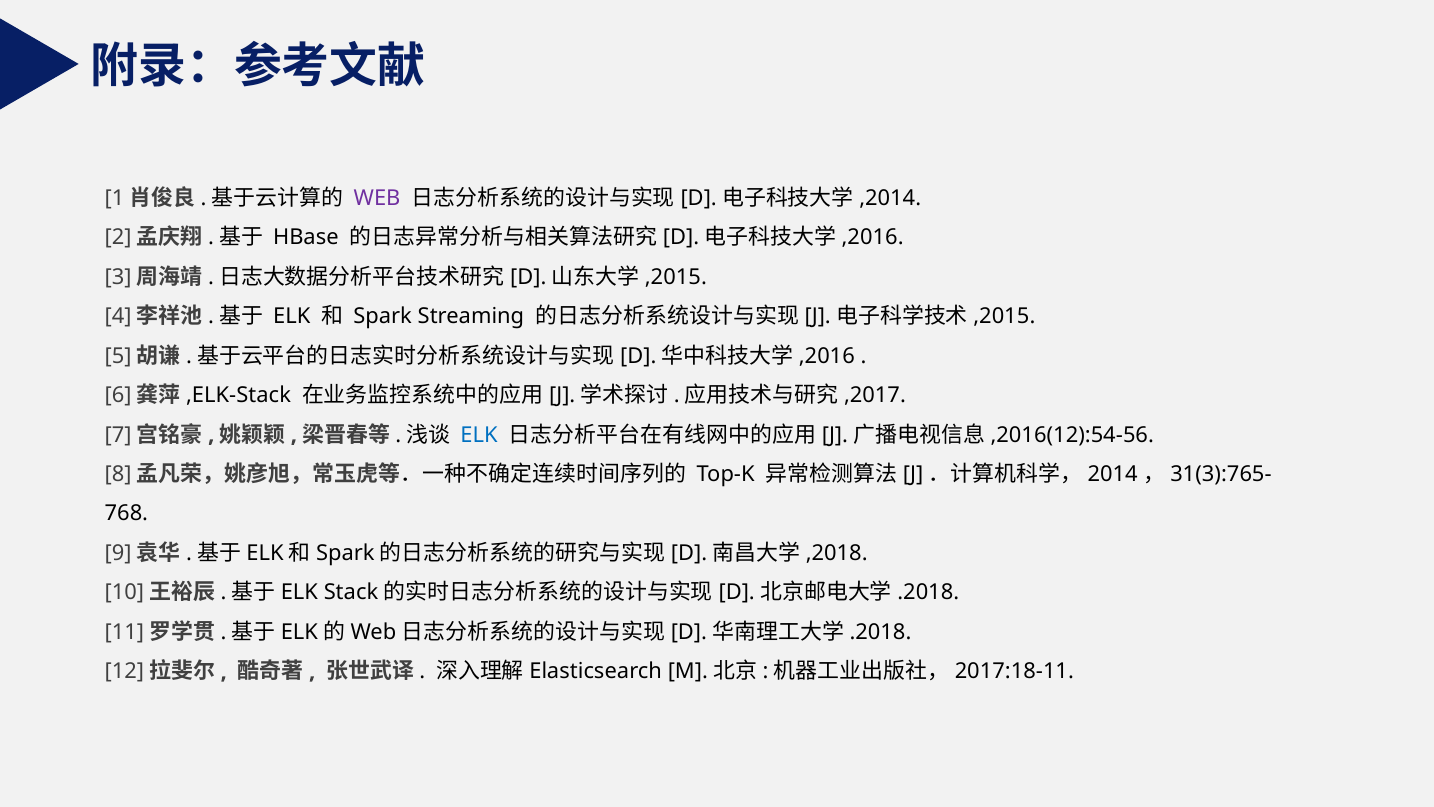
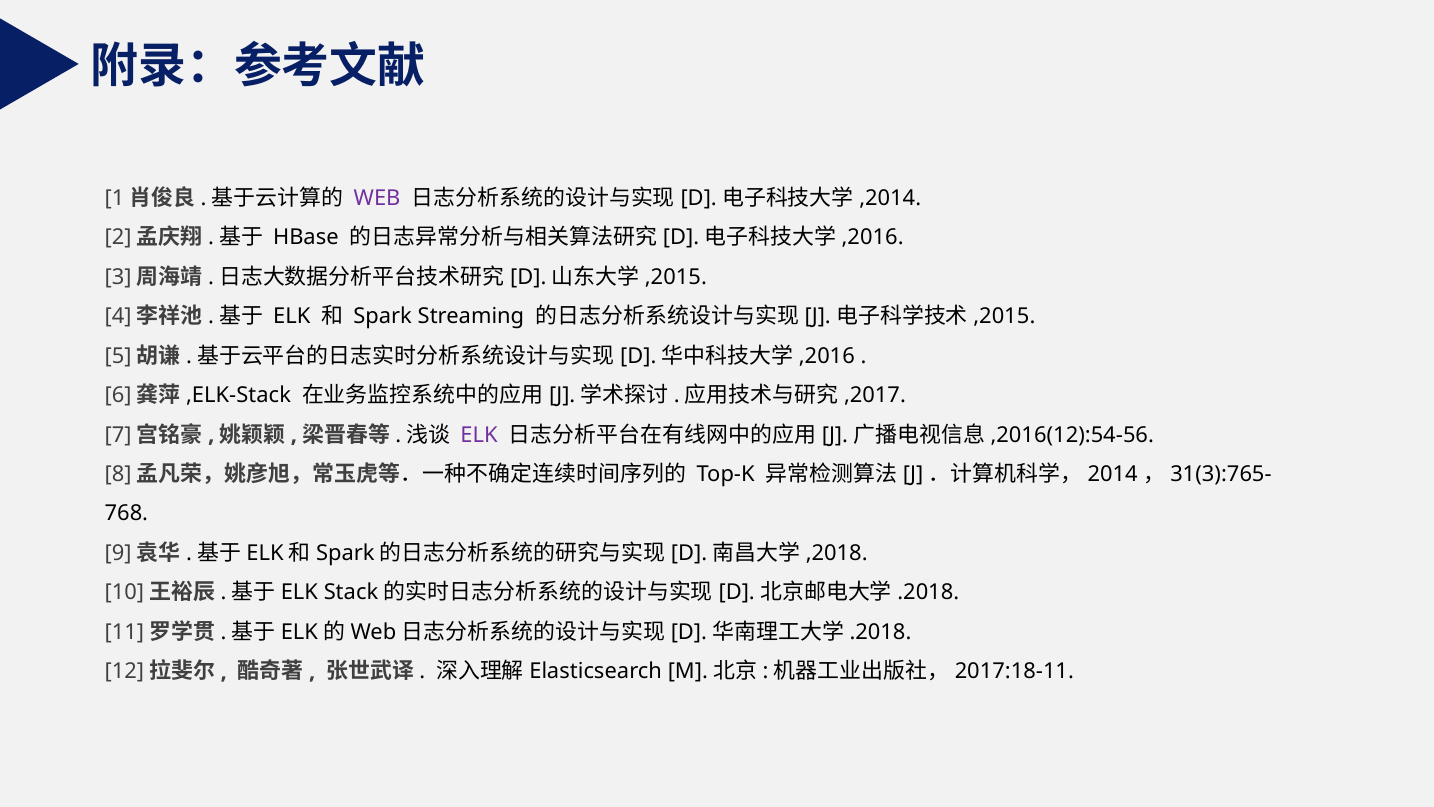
ELK colour: blue -> purple (479, 435)
